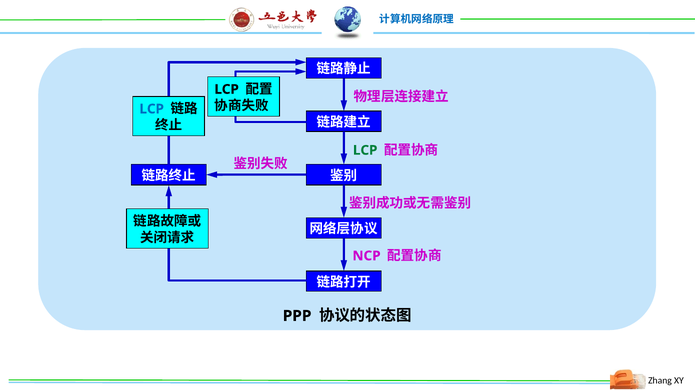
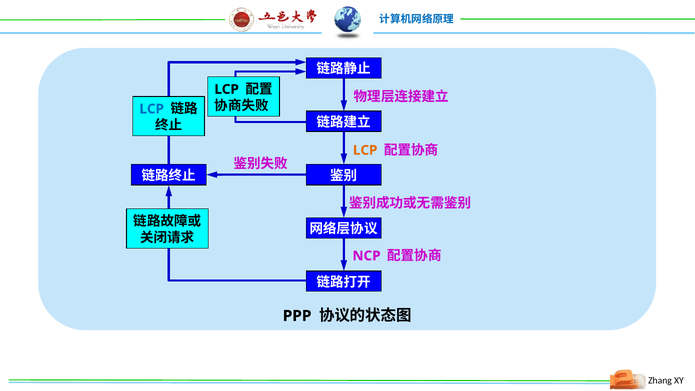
LCP colour: green -> orange (365, 150)
